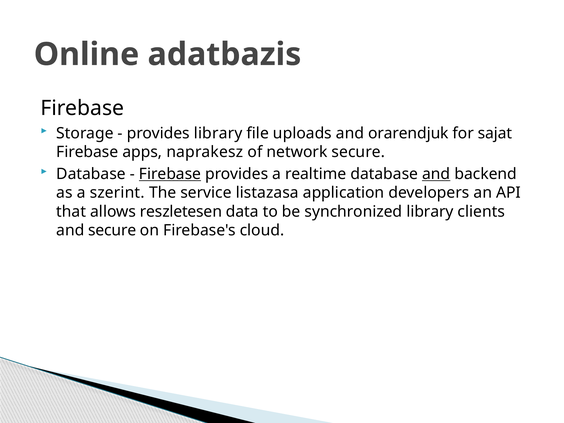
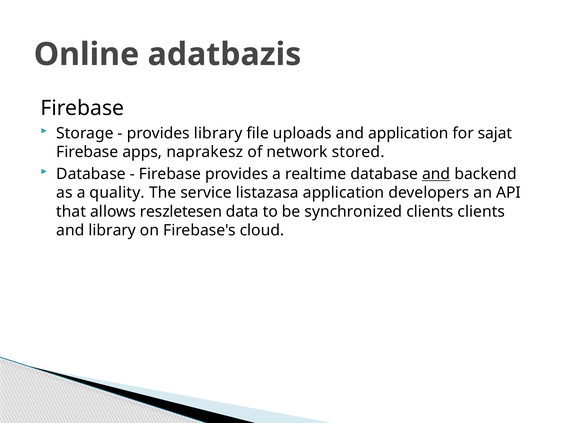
and orarendjuk: orarendjuk -> application (408, 133)
network secure: secure -> stored (358, 152)
Firebase underline: present -> none (170, 174)
szerint: szerint -> quality (117, 193)
synchronized library: library -> clients (430, 212)
and secure: secure -> library (112, 230)
